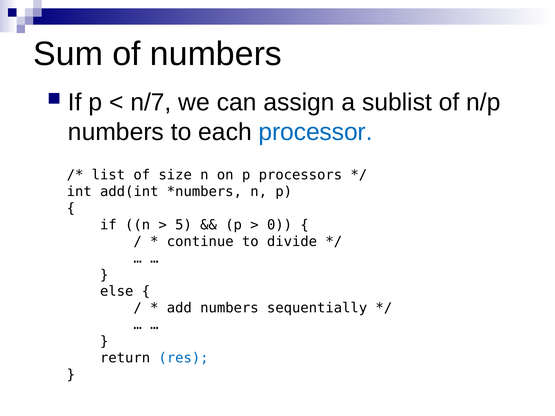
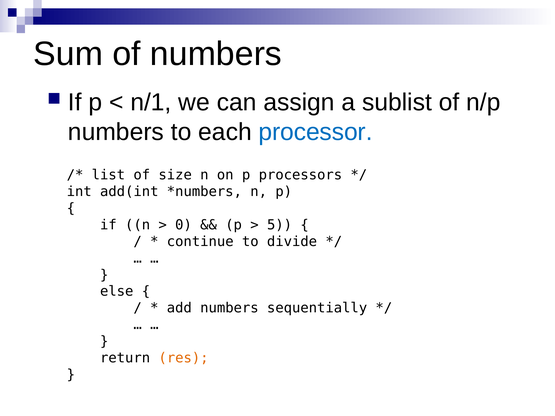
n/7: n/7 -> n/1 (151, 103)
5: 5 -> 0 (184, 225)
0: 0 -> 5 (280, 225)
res colour: blue -> orange (184, 358)
